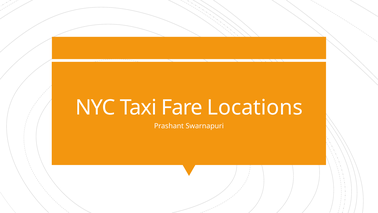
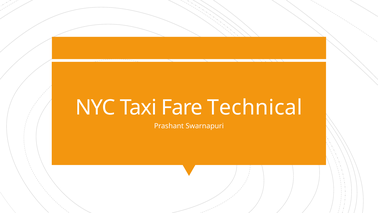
Locations: Locations -> Technical (255, 107)
